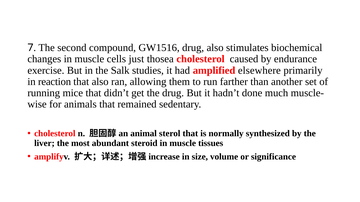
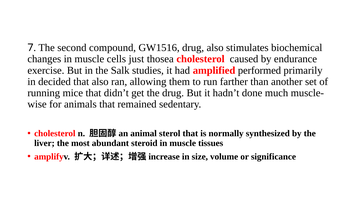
elsewhere: elsewhere -> performed (259, 70)
reaction: reaction -> decided (54, 82)
